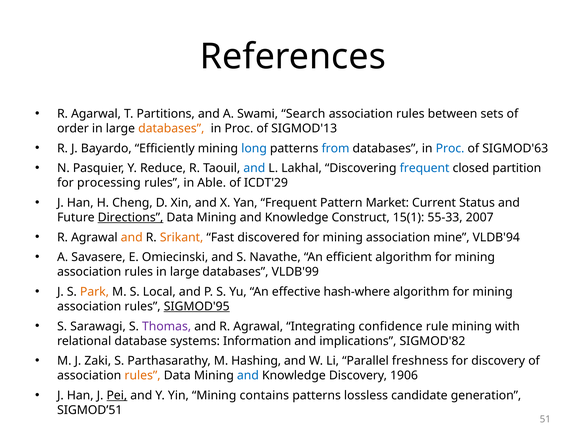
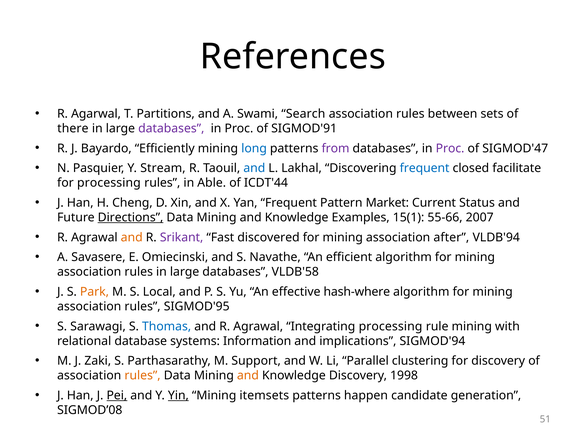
order: order -> there (73, 128)
databases colour: orange -> purple (171, 128)
SIGMOD'13: SIGMOD'13 -> SIGMOD'91 (304, 128)
from colour: blue -> purple (336, 148)
Proc colour: blue -> purple (450, 148)
SIGMOD'63: SIGMOD'63 -> SIGMOD'47 (515, 148)
Reduce: Reduce -> Stream (163, 168)
partition: partition -> facilitate (517, 168)
ICDT'29: ICDT'29 -> ICDT'44 (266, 183)
Construct: Construct -> Examples (361, 217)
55-33: 55-33 -> 55-66 (445, 217)
Srikant colour: orange -> purple (182, 237)
mine: mine -> after (451, 237)
VLDB'99: VLDB'99 -> VLDB'58 (295, 272)
SIGMOD'95 underline: present -> none (197, 306)
Thomas colour: purple -> blue (167, 326)
Integrating confidence: confidence -> processing (391, 326)
SIGMOD'82: SIGMOD'82 -> SIGMOD'94 (432, 341)
Hashing: Hashing -> Support (256, 360)
freshness: freshness -> clustering (420, 360)
and colour: blue -> orange (248, 375)
1906: 1906 -> 1998 (404, 375)
Yin underline: none -> present (178, 395)
contains: contains -> itemsets (264, 395)
lossless: lossless -> happen (366, 395)
SIGMOD’51: SIGMOD’51 -> SIGMOD’08 (90, 410)
